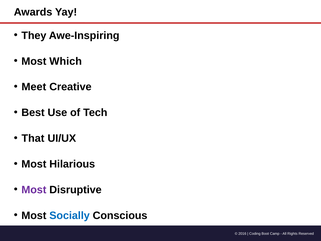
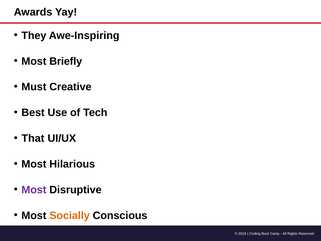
Which: Which -> Briefly (66, 61)
Meet: Meet -> Must (34, 87)
Socially colour: blue -> orange (70, 215)
